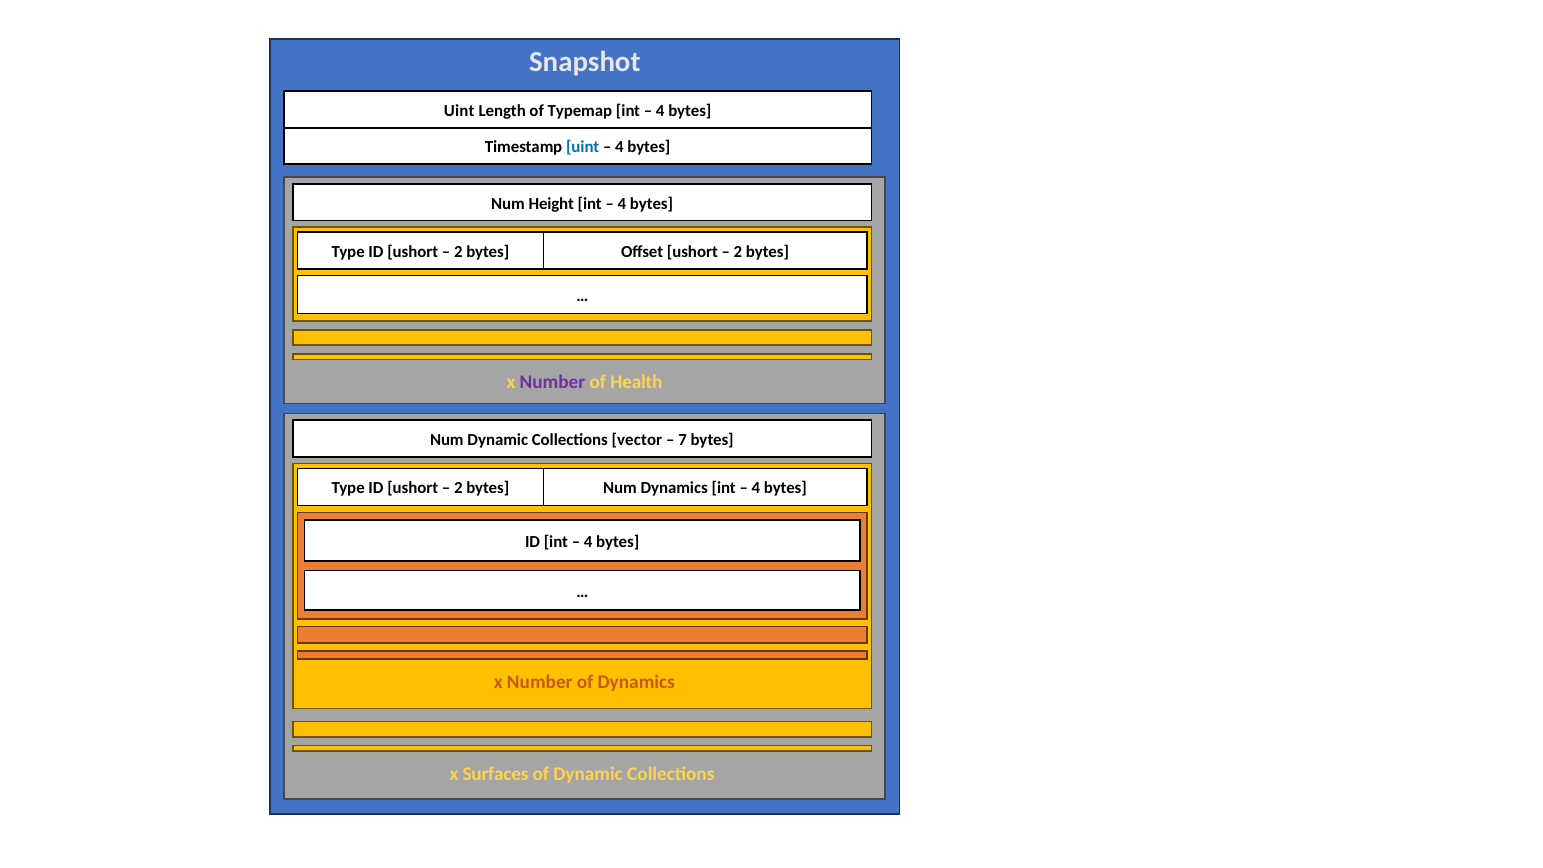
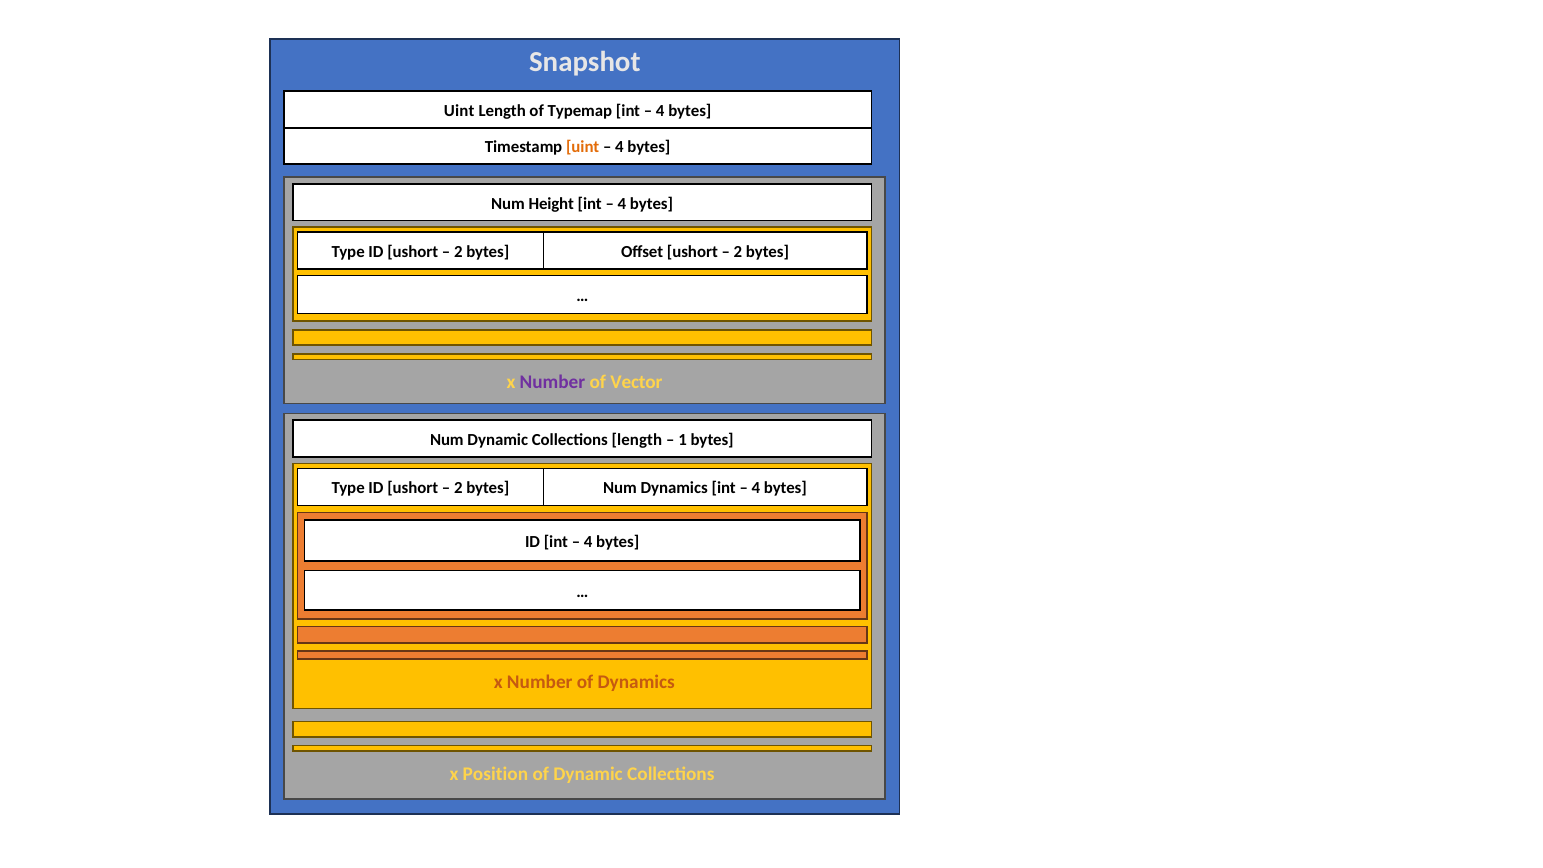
uint colour: blue -> orange (583, 147)
Health: Health -> Vector (636, 382)
Collections vector: vector -> length (637, 440)
7: 7 -> 1 (683, 440)
Surfaces: Surfaces -> Position (495, 774)
